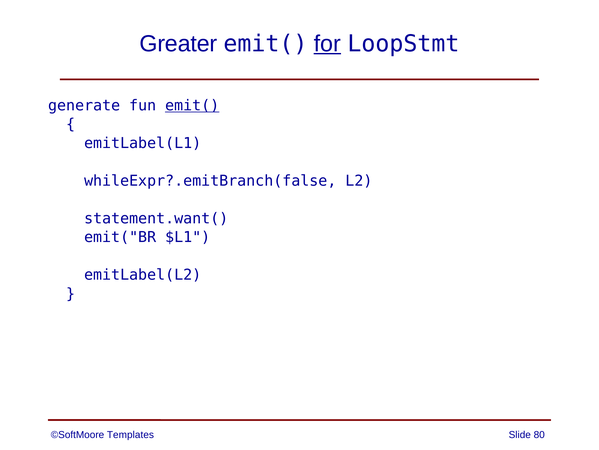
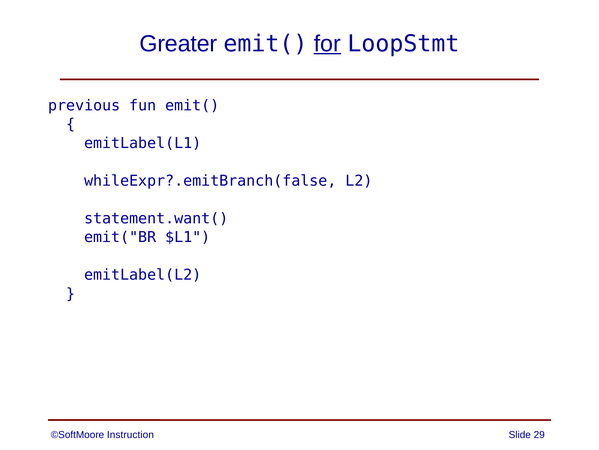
generate: generate -> previous (84, 105)
emit( underline: present -> none (192, 105)
Templates: Templates -> Instruction (130, 434)
80: 80 -> 29 (539, 434)
